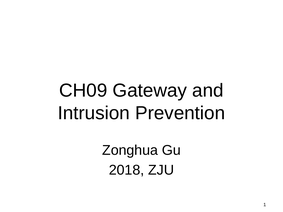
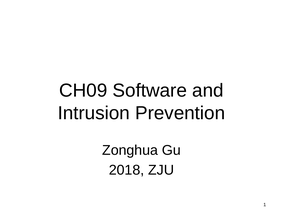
Gateway: Gateway -> Software (150, 91)
